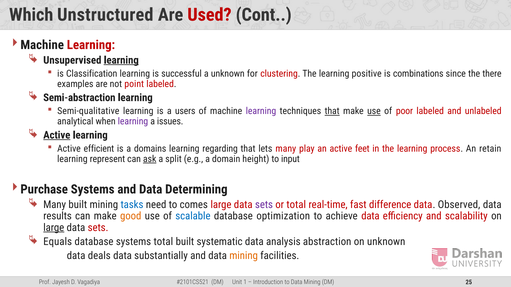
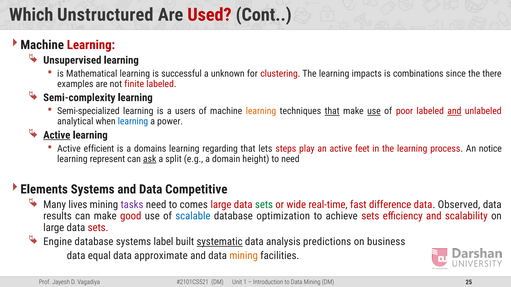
learning underline: present -> none (121, 60)
Classification: Classification -> Mathematical (92, 74)
positive: positive -> impacts (367, 74)
point: point -> finite (134, 84)
Semi-abstraction: Semi-abstraction -> Semi-complexity (79, 98)
Semi-qualitative: Semi-qualitative -> Semi-specialized (88, 111)
learning colour: purple -> orange (261, 111)
and underline: none -> present (454, 111)
learning colour: purple -> blue (133, 122)
issues: issues -> power (170, 122)
lets many: many -> steps (286, 149)
retain: retain -> notice (490, 149)
to input: input -> need (290, 159)
Purchase: Purchase -> Elements (44, 190)
Determining: Determining -> Competitive (196, 190)
Many built: built -> lives (78, 205)
tasks colour: blue -> purple (132, 205)
sets colour: purple -> green (264, 205)
or total: total -> wide (296, 205)
good colour: orange -> red (131, 216)
achieve data: data -> sets (370, 216)
large underline: present -> none (54, 228)
Equals: Equals -> Engine (58, 242)
systems total: total -> label (163, 242)
systematic underline: none -> present (220, 242)
abstraction: abstraction -> predictions (327, 242)
on unknown: unknown -> business (386, 242)
deals: deals -> equal (99, 256)
substantially: substantially -> approximate (161, 256)
